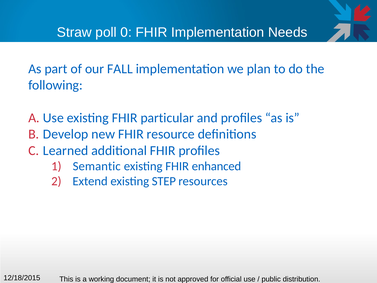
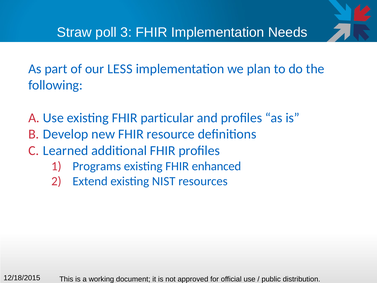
0: 0 -> 3 (126, 32)
FALL: FALL -> LESS (120, 69)
Semantic: Semantic -> Programs (97, 166)
STEP: STEP -> NIST (164, 181)
